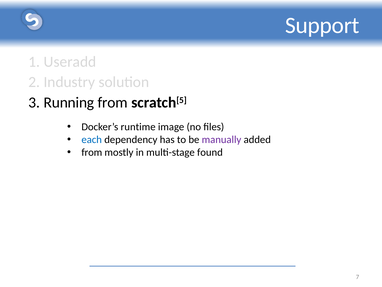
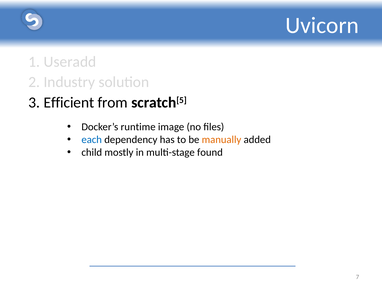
Support: Support -> Uvicorn (322, 25)
Running: Running -> Efficient (69, 102)
manually colour: purple -> orange (222, 139)
from: from -> child (92, 152)
